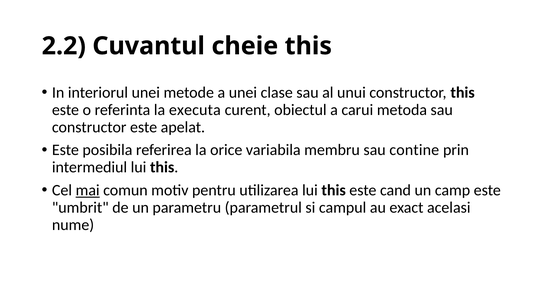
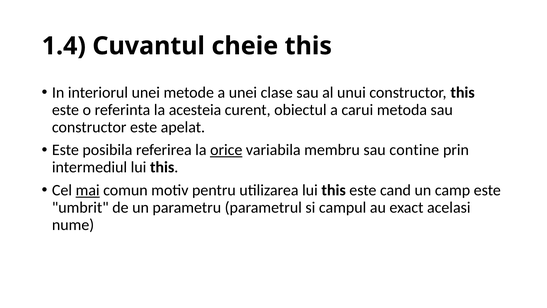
2.2: 2.2 -> 1.4 (64, 46)
executa: executa -> acesteia (195, 110)
orice underline: none -> present (226, 150)
